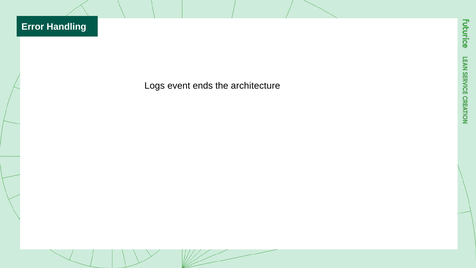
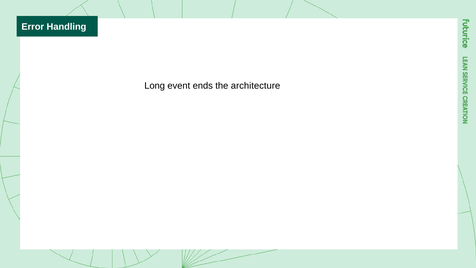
Logs: Logs -> Long (155, 86)
